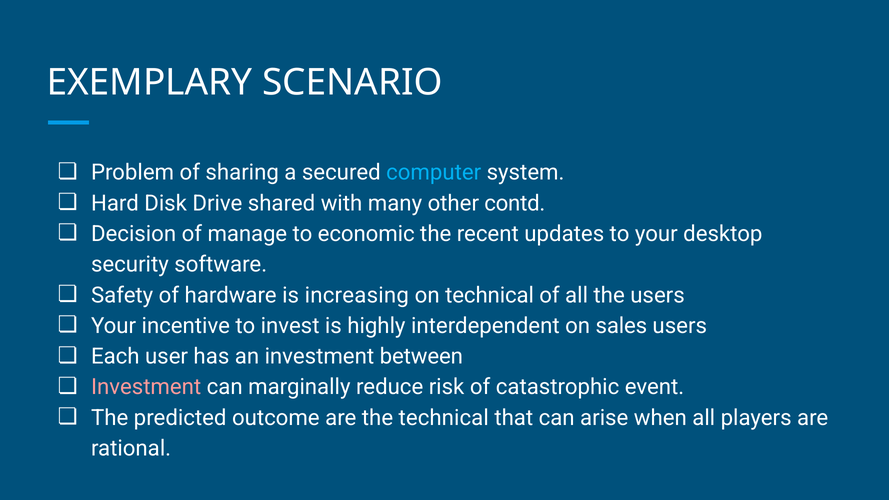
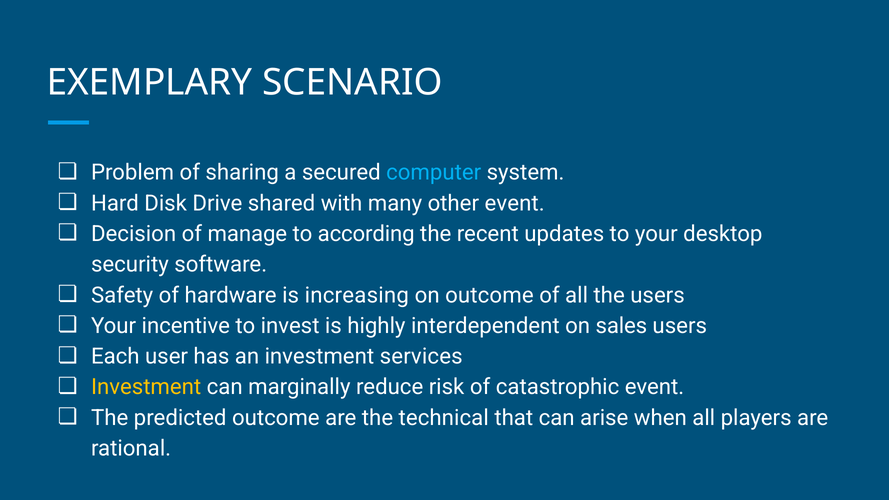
other contd: contd -> event (515, 203)
economic: economic -> according (366, 234)
on technical: technical -> outcome (489, 295)
between: between -> services (421, 357)
Investment colour: pink -> yellow (146, 387)
